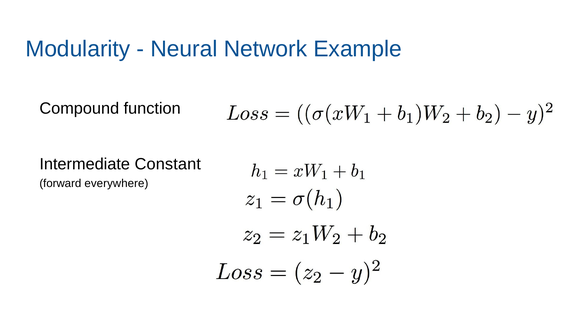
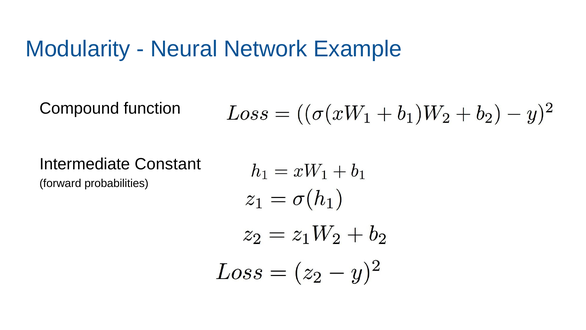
everywhere: everywhere -> probabilities (116, 183)
